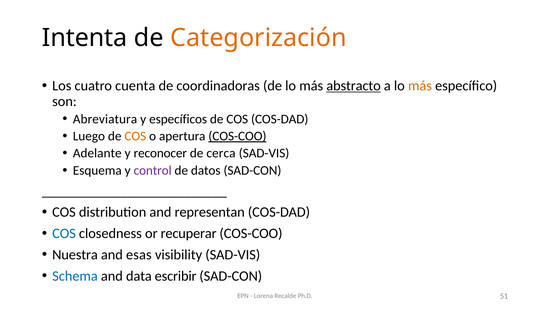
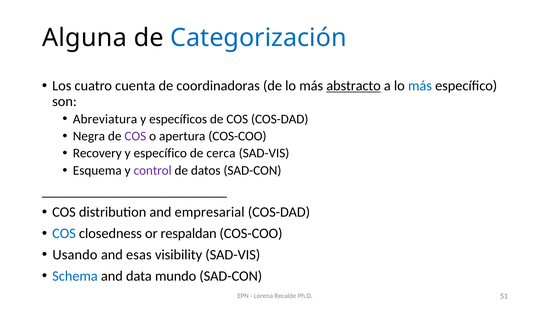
Intenta: Intenta -> Alguna (85, 38)
Categorización colour: orange -> blue (258, 38)
más colour: orange -> blue (420, 86)
Luego: Luego -> Negra (89, 136)
COS colour: orange -> purple (135, 136)
COS-COO underline: present -> none (237, 136)
Adelante: Adelante -> Recovery (97, 153)
y reconocer: reconocer -> específico (160, 153)
representan: representan -> empresarial (210, 212)
recuperar: recuperar -> respaldan (189, 233)
Nuestra: Nuestra -> Usando (75, 254)
escribir: escribir -> mundo (176, 275)
